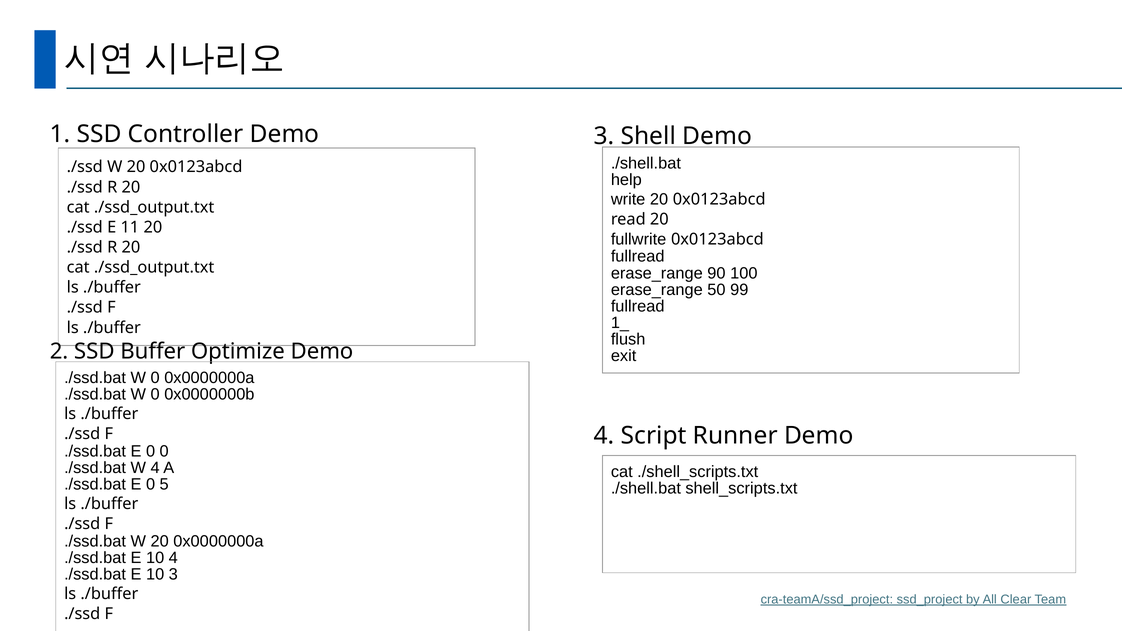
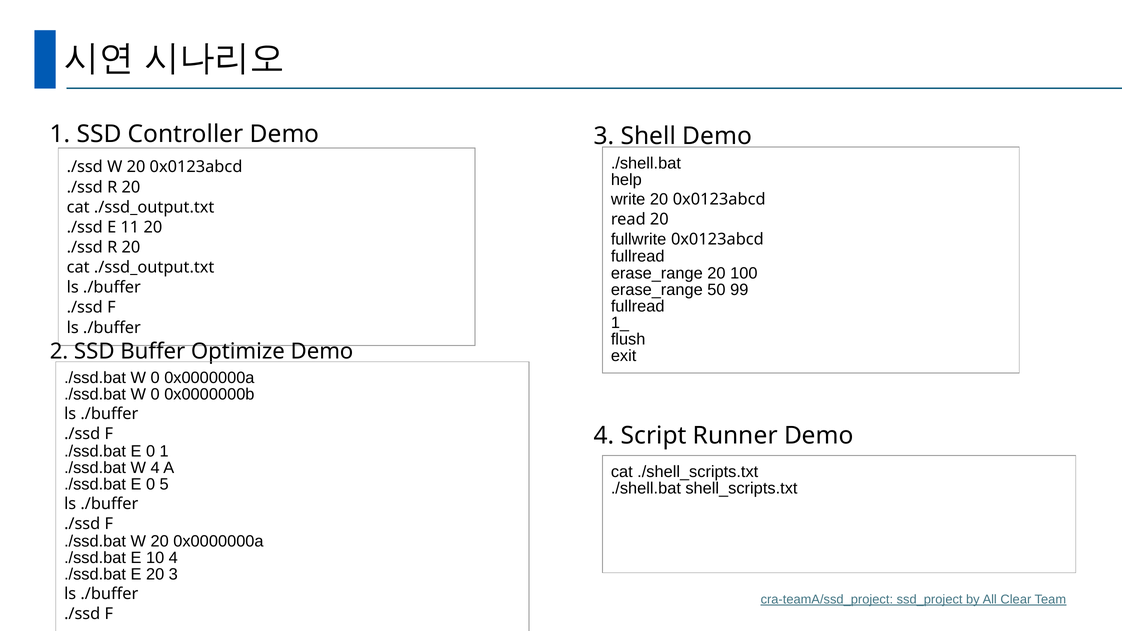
90: 90 -> 20 (716, 273)
0 0: 0 -> 1 (164, 451)
10: 10 -> 20 (155, 574)
